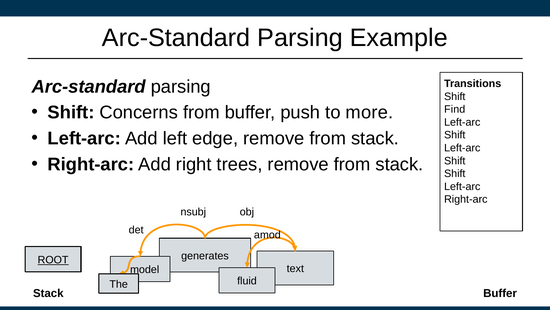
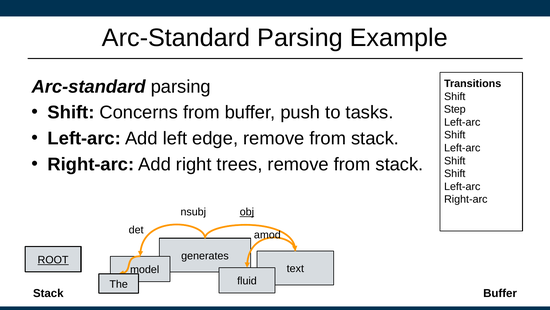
more: more -> tasks (370, 112)
Find: Find -> Step (455, 109)
obj underline: none -> present (247, 212)
